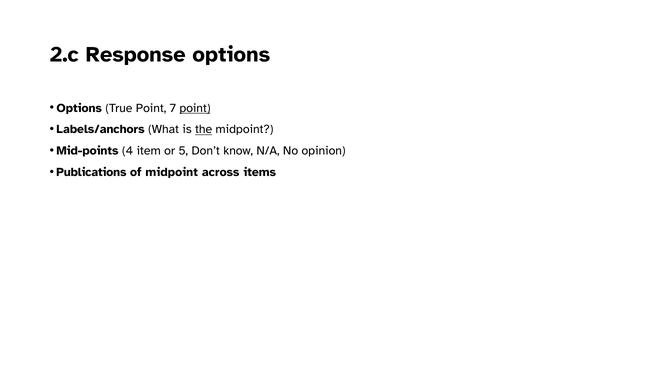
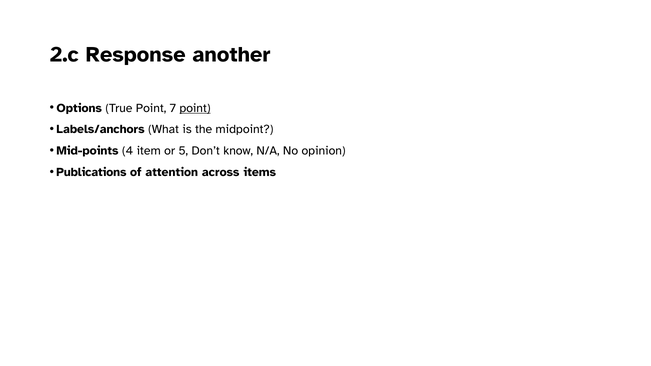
Response options: options -> another (231, 55)
the underline: present -> none (204, 130)
of midpoint: midpoint -> attention (172, 172)
